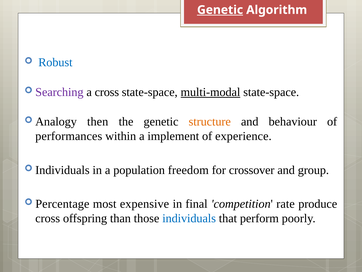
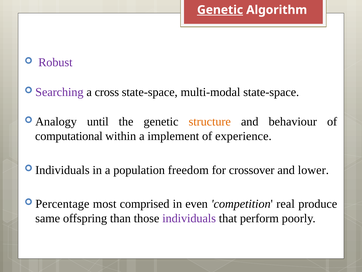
Robust colour: blue -> purple (55, 62)
multi-modal underline: present -> none (210, 92)
then: then -> until (98, 122)
performances: performances -> computational (69, 136)
group: group -> lower (313, 170)
expensive: expensive -> comprised (145, 204)
final: final -> even (197, 204)
rate: rate -> real (286, 204)
cross: cross -> same (48, 218)
individuals colour: blue -> purple (189, 218)
